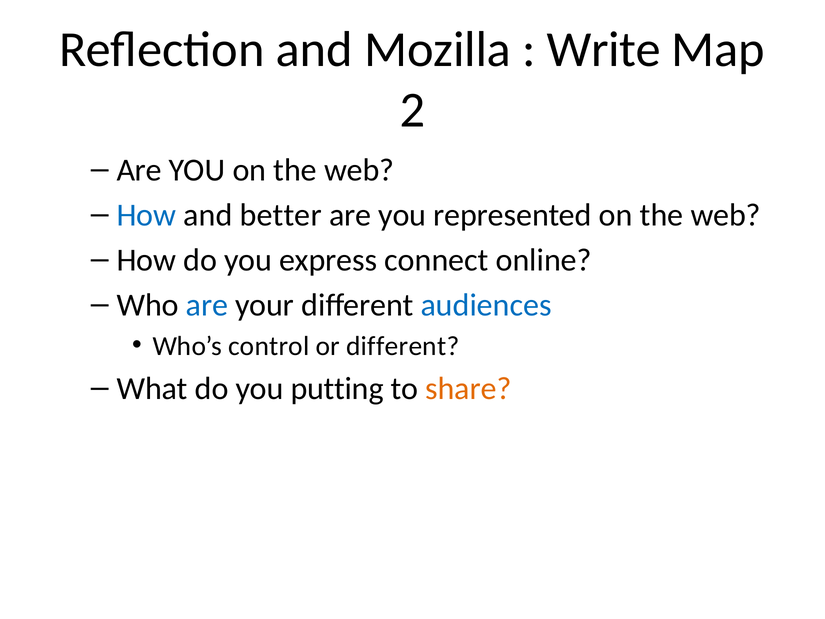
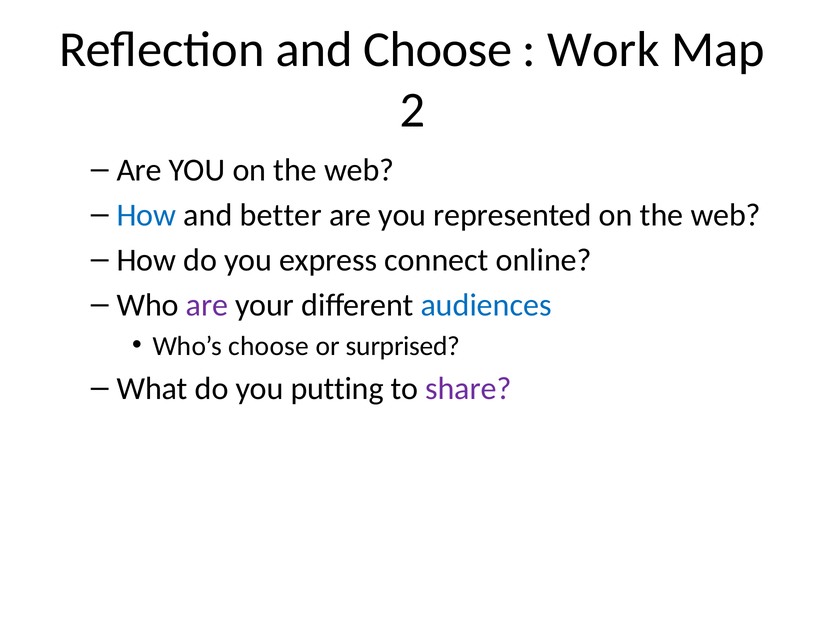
and Mozilla: Mozilla -> Choose (438, 50)
Write: Write -> Work (603, 50)
are colour: blue -> purple (207, 305)
Who’s control: control -> choose (269, 346)
or different: different -> surprised (403, 346)
share colour: orange -> purple (468, 388)
